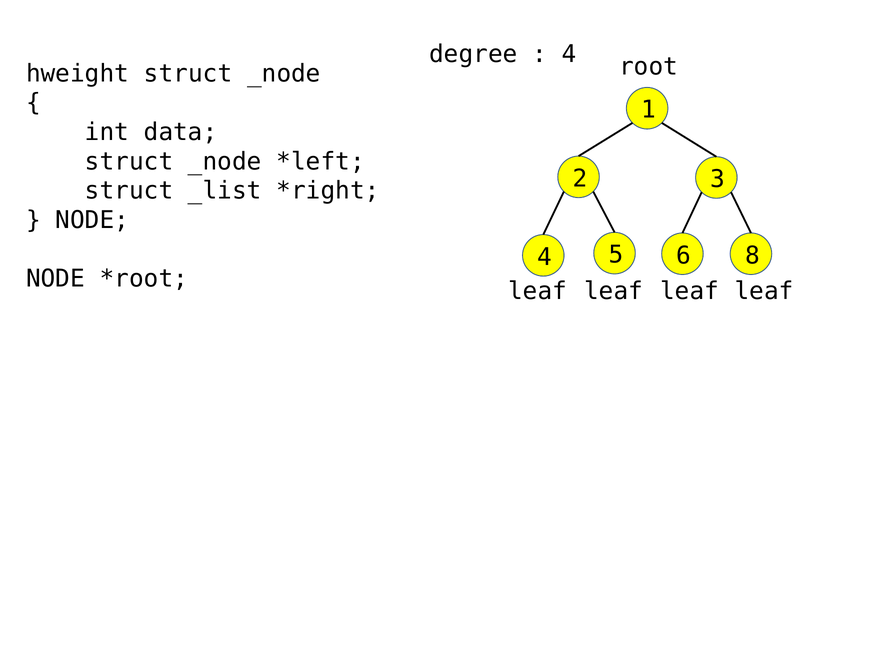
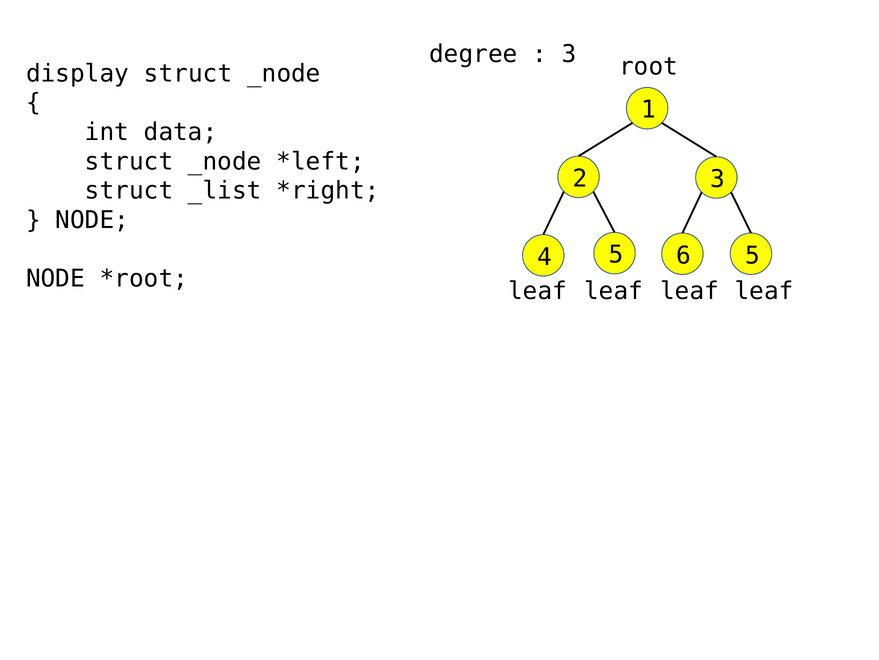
4: 4 -> 3 (569, 54)
hweight: hweight -> display (78, 73)
6 8: 8 -> 5 (752, 255)
